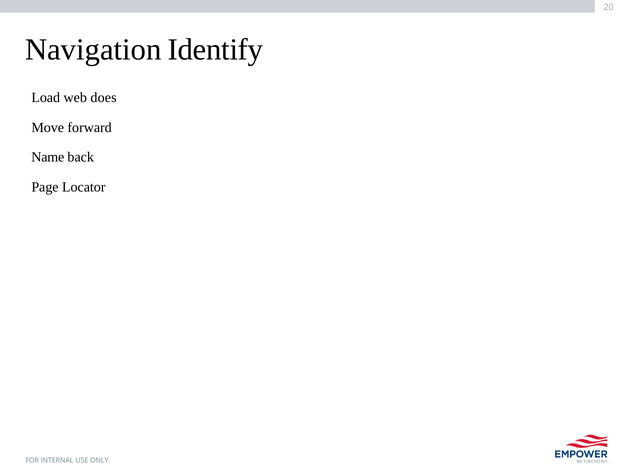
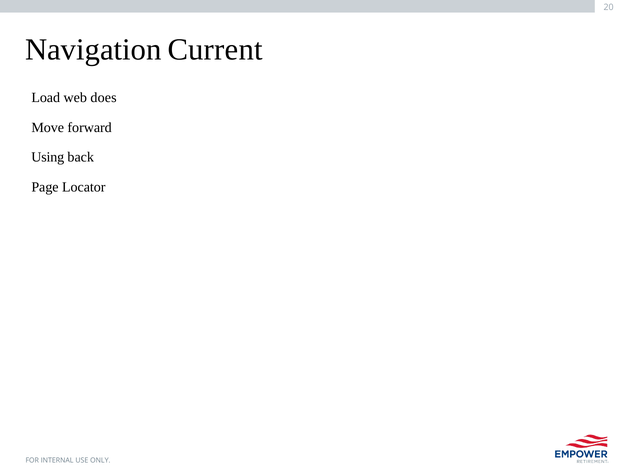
Identify: Identify -> Current (215, 50)
Name: Name -> Using (48, 157)
